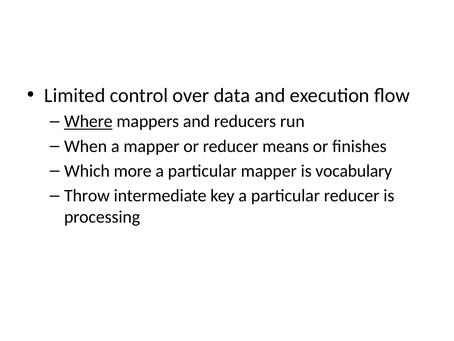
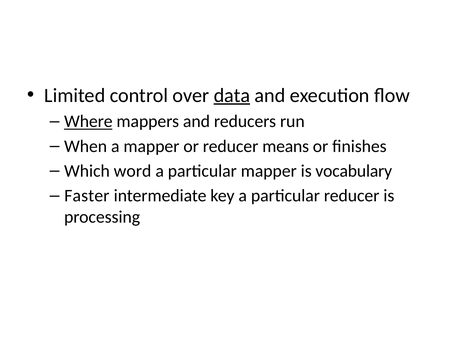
data underline: none -> present (232, 95)
more: more -> word (133, 171)
Throw: Throw -> Faster (87, 196)
